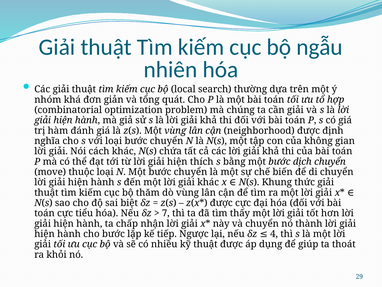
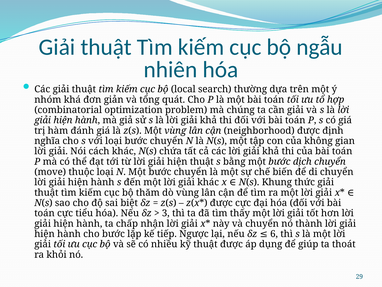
hiện thích: thích -> thuật (202, 161)
7: 7 -> 3 (166, 213)
4: 4 -> 6 (274, 234)
